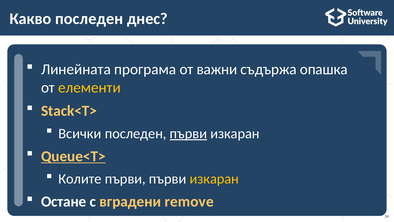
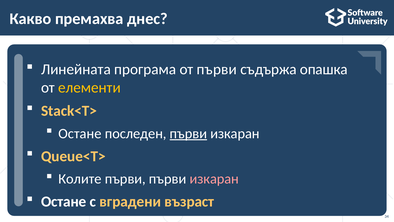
Какво последен: последен -> премахва (89, 19)
от важни: важни -> първи (217, 69)
Всички: Всички -> Остане (80, 133)
Queue<T> underline: present -> none (73, 156)
изкаран colour: yellow -> pink (214, 179)
remove: remove -> възраст (189, 201)
